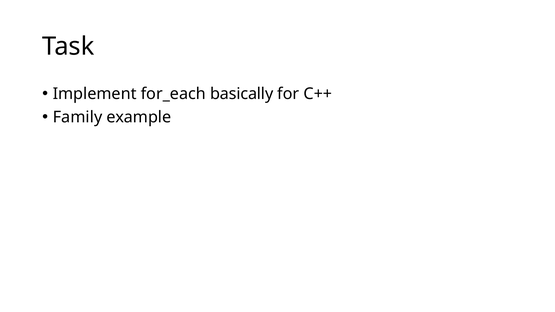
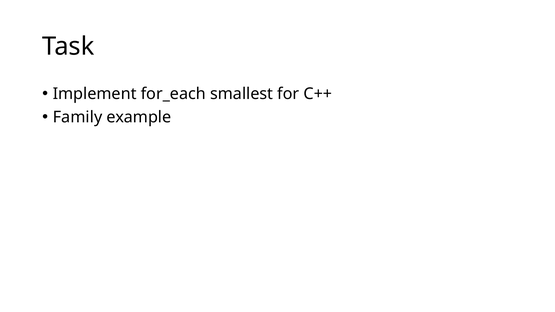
basically: basically -> smallest (242, 94)
